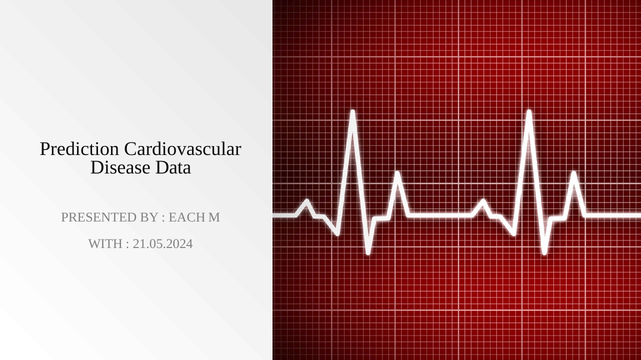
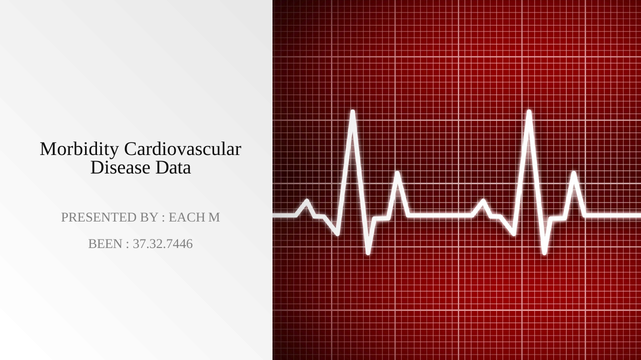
Prediction: Prediction -> Morbidity (79, 149)
WITH: WITH -> BEEN (105, 244)
21.05.2024: 21.05.2024 -> 37.32.7446 (163, 244)
